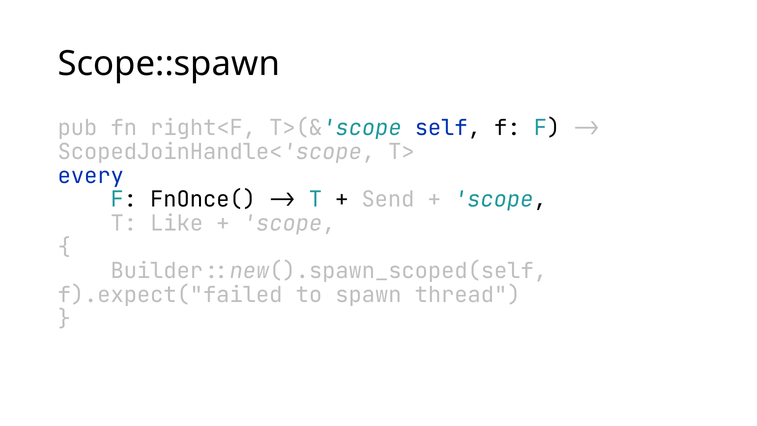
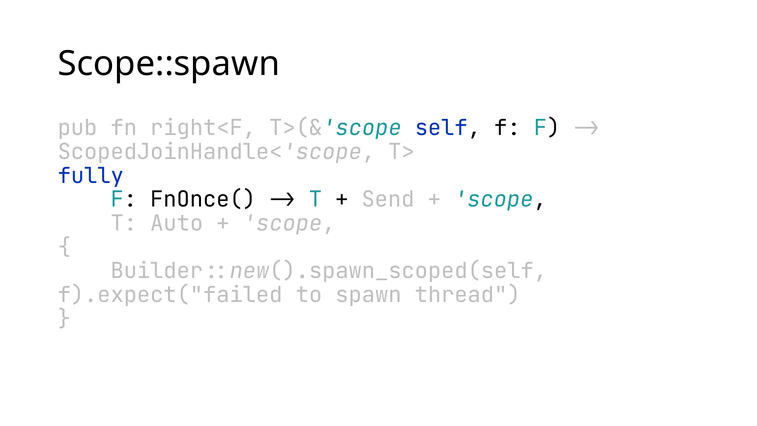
every: every -> fully (91, 176)
Like: Like -> Auto (177, 223)
